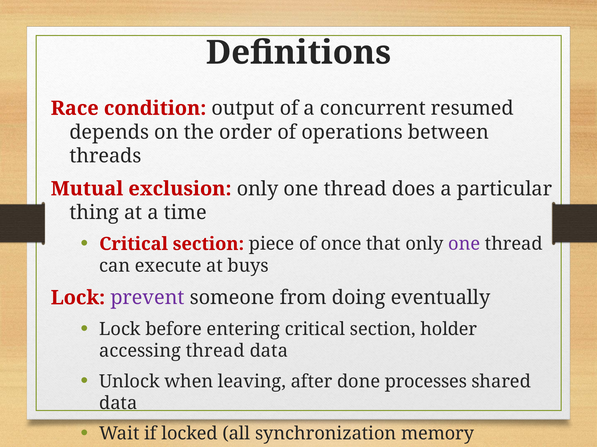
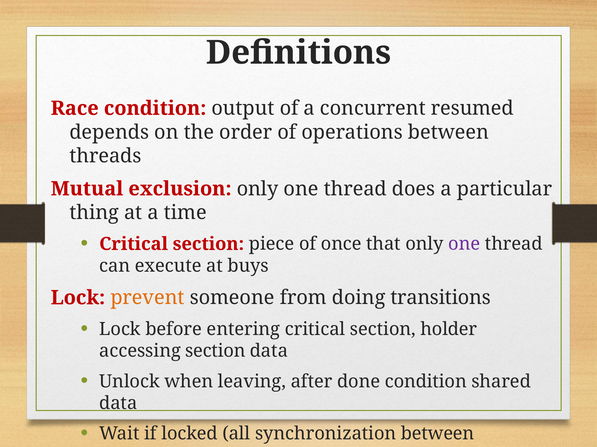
prevent colour: purple -> orange (147, 298)
eventually: eventually -> transitions (441, 298)
accessing thread: thread -> section (215, 351)
done processes: processes -> condition (426, 382)
synchronization memory: memory -> between (438, 434)
